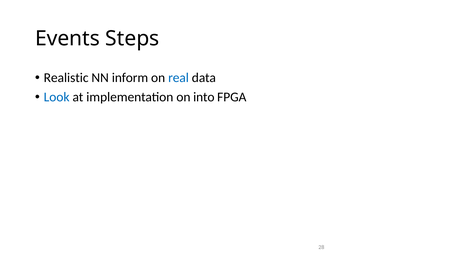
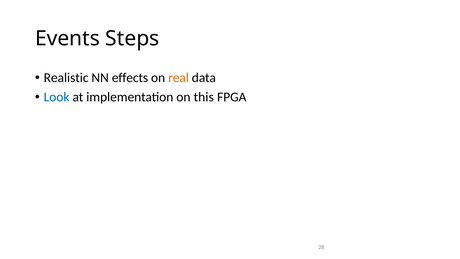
inform: inform -> effects (130, 78)
real colour: blue -> orange (179, 78)
into: into -> this (204, 97)
